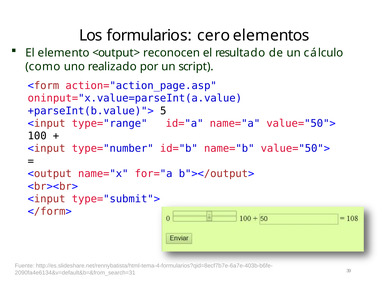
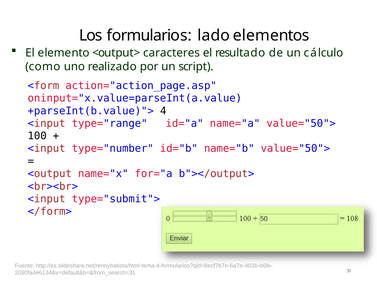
cero: cero -> lado (214, 35)
reconocen: reconocen -> caracteres (171, 53)
5: 5 -> 4 (163, 111)
